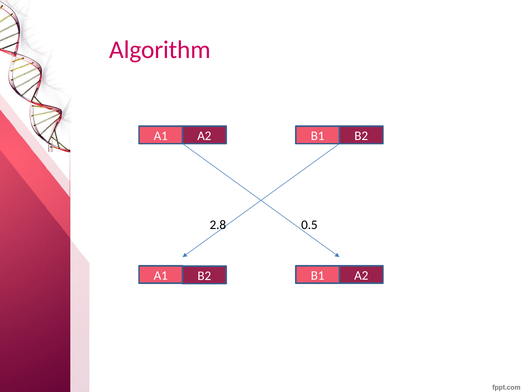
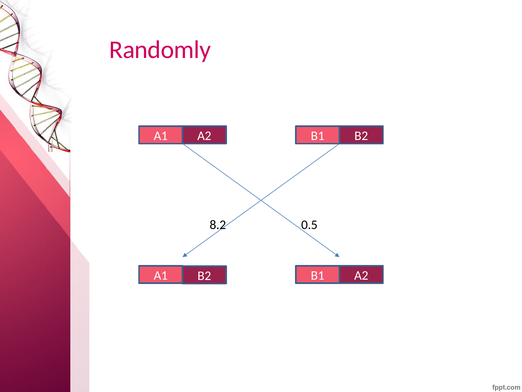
Algorithm: Algorithm -> Randomly (160, 50)
2.8: 2.8 -> 8.2 (218, 224)
